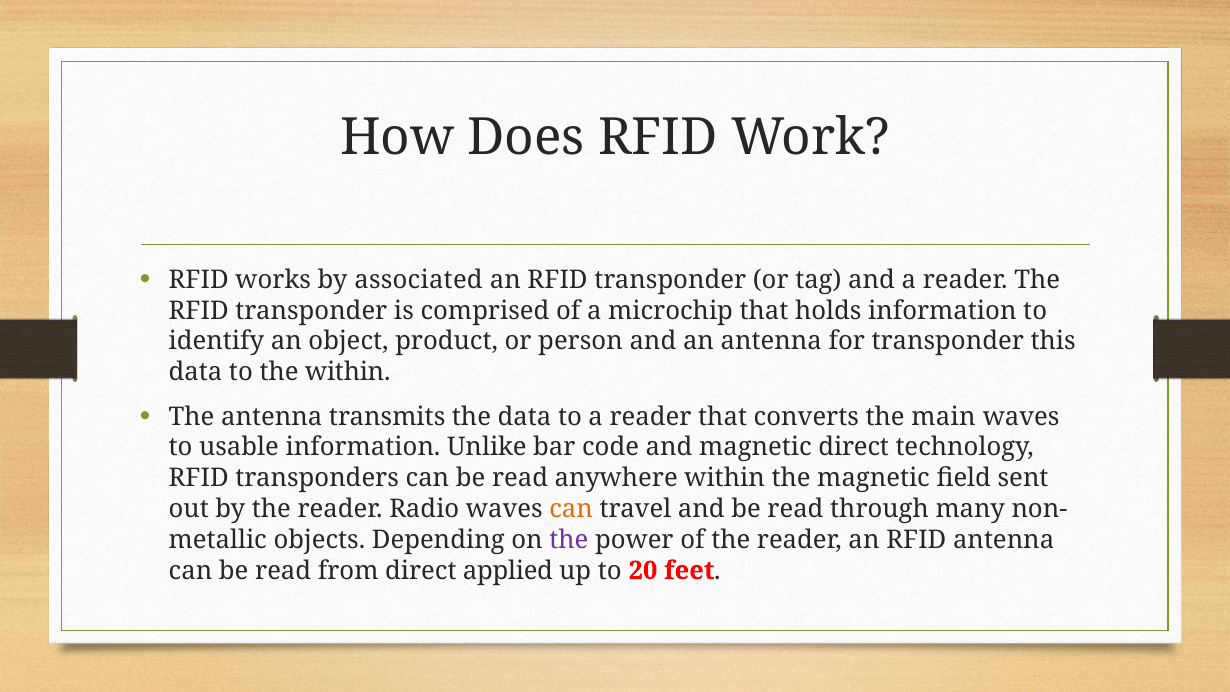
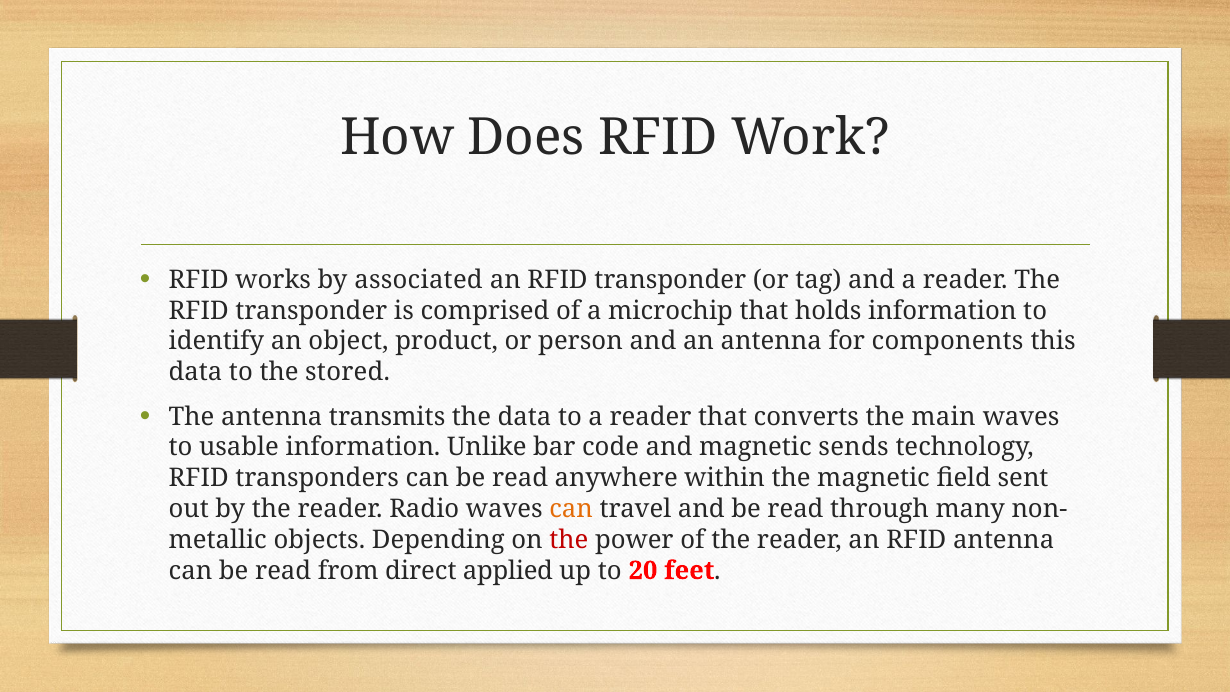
for transponder: transponder -> components (948, 341)
the within: within -> stored (348, 372)
magnetic direct: direct -> sends (854, 447)
the colour: purple -> red (569, 540)
